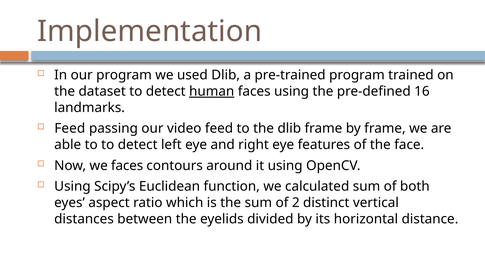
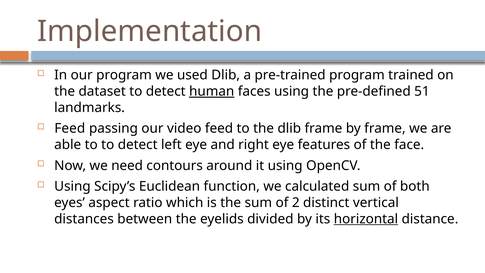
16: 16 -> 51 (422, 91)
we faces: faces -> need (127, 165)
horizontal underline: none -> present (366, 219)
